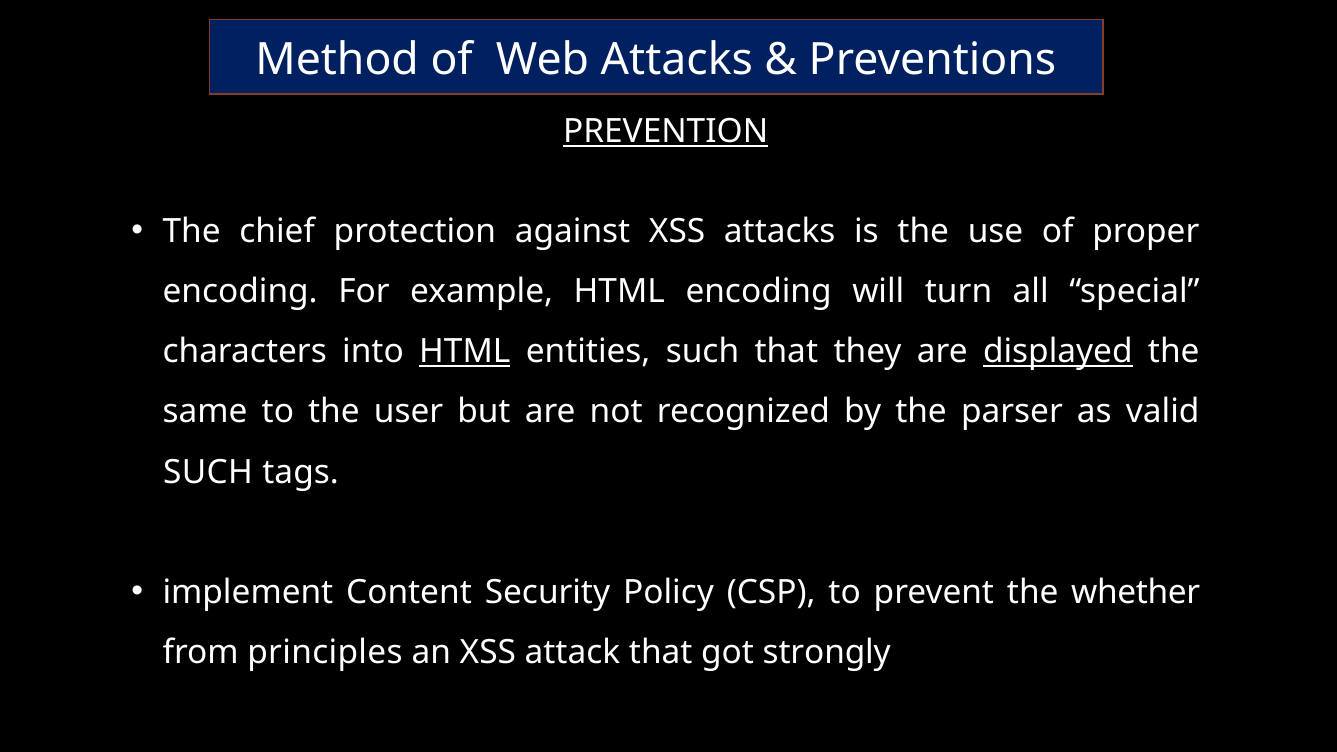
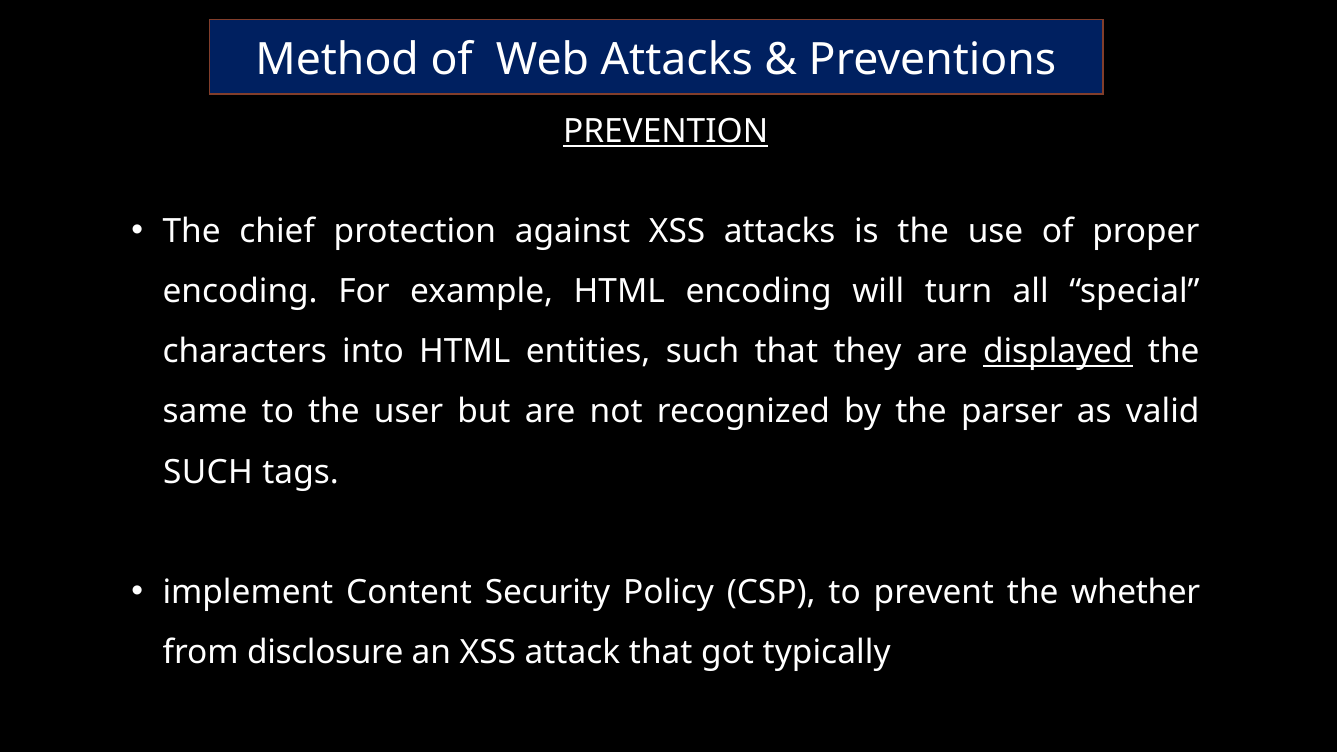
HTML underline: present -> none (465, 352)
principles: principles -> disclosure (325, 653)
strongly: strongly -> typically (827, 653)
